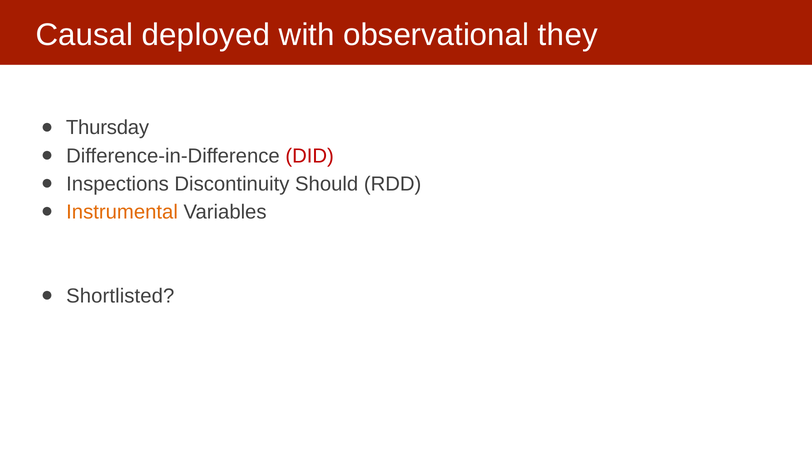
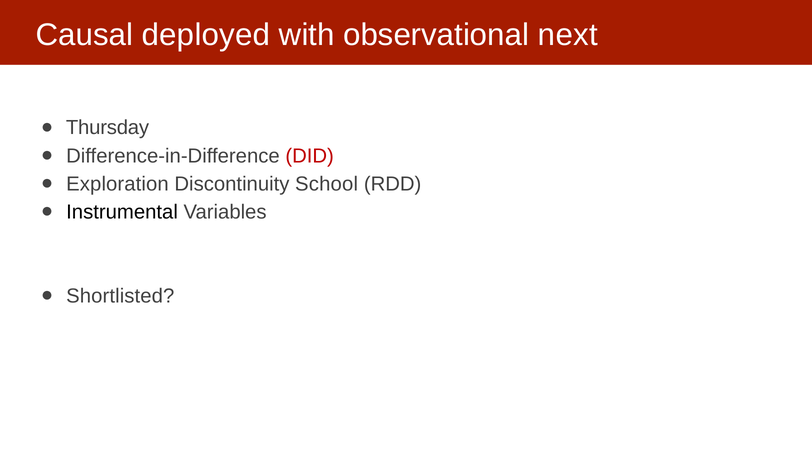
they: they -> next (568, 35)
Inspections: Inspections -> Exploration (117, 184)
Should: Should -> School (327, 184)
Instrumental colour: orange -> black (122, 212)
